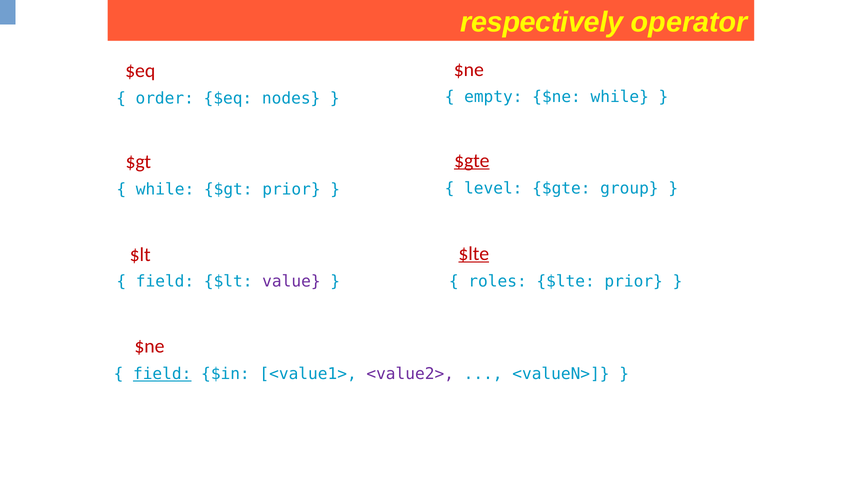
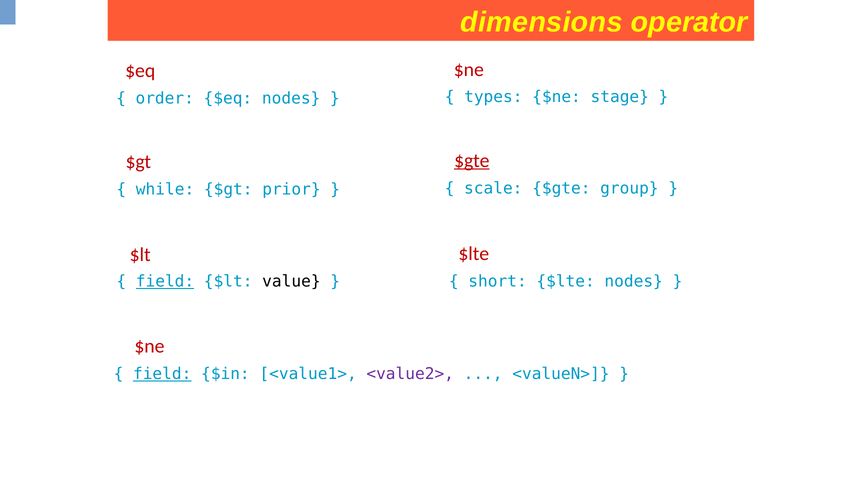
respectively: respectively -> dimensions (541, 22)
empty: empty -> types (493, 97)
$ne while: while -> stage (620, 97)
level: level -> scale (493, 188)
$lte underline: present -> none (474, 253)
roles: roles -> short (498, 281)
$lte prior: prior -> nodes (634, 281)
field underline: none -> present (165, 281)
value colour: purple -> black (291, 281)
